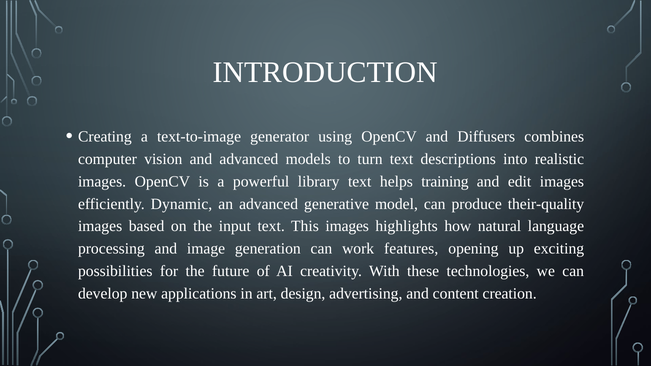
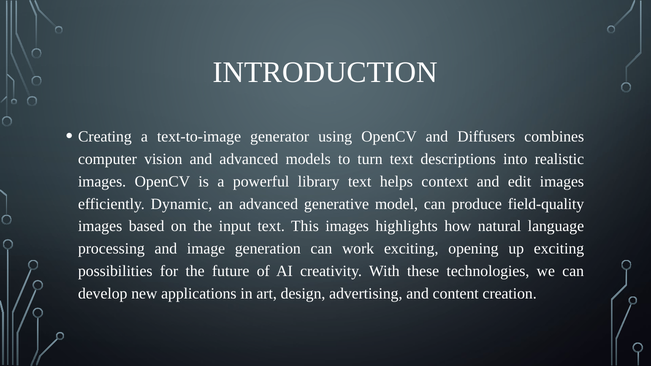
training: training -> context (445, 182)
their-quality: their-quality -> field-quality (546, 204)
work features: features -> exciting (411, 249)
